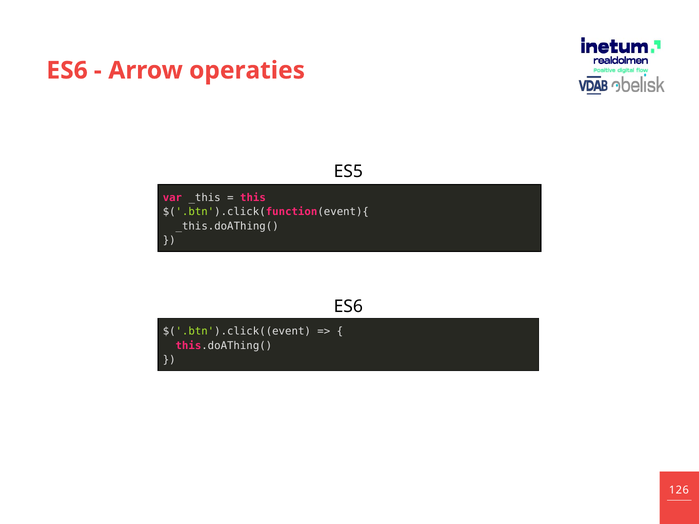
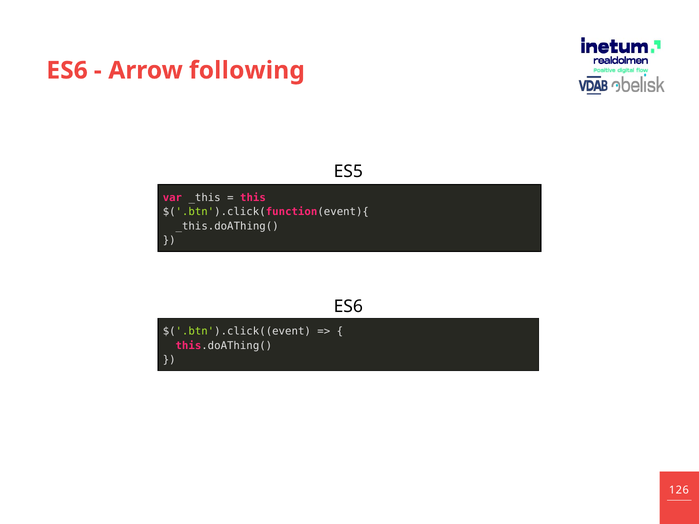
operaties: operaties -> following (247, 70)
